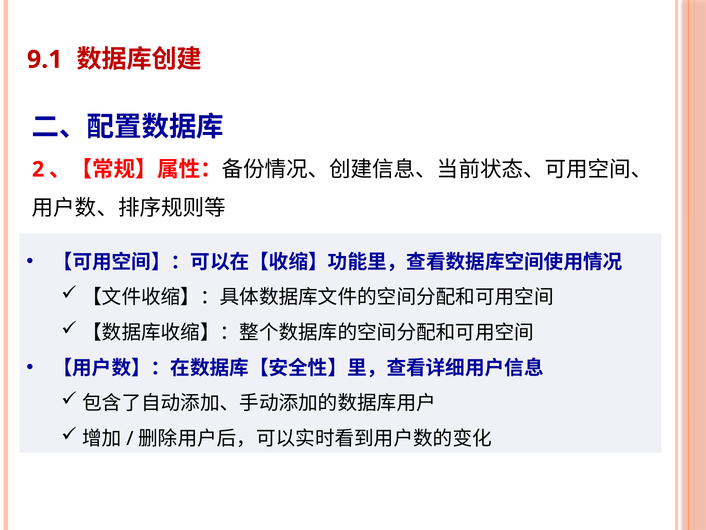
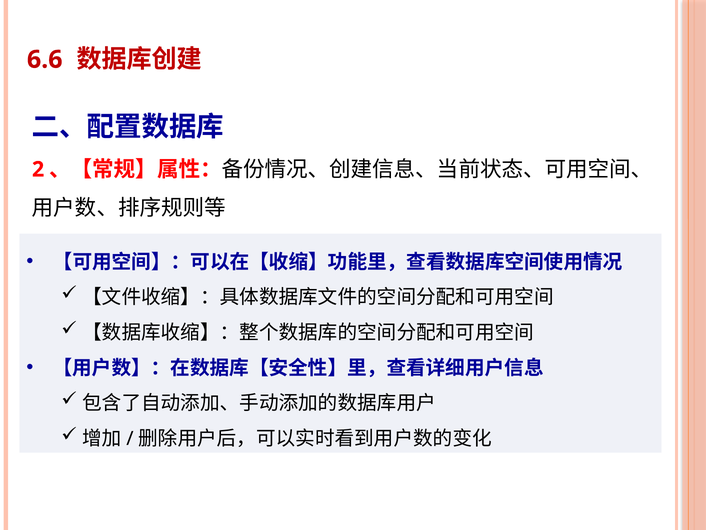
9.1: 9.1 -> 6.6 (45, 59)
